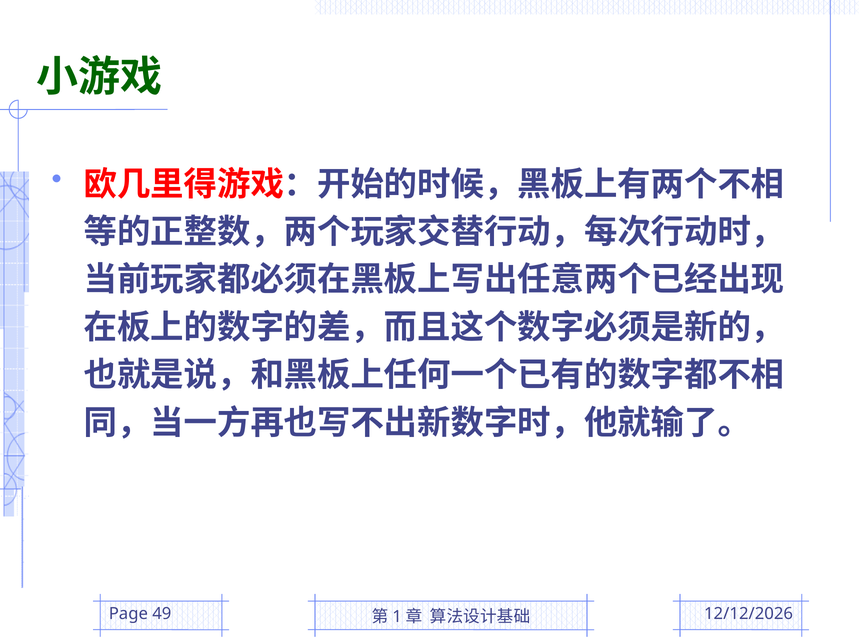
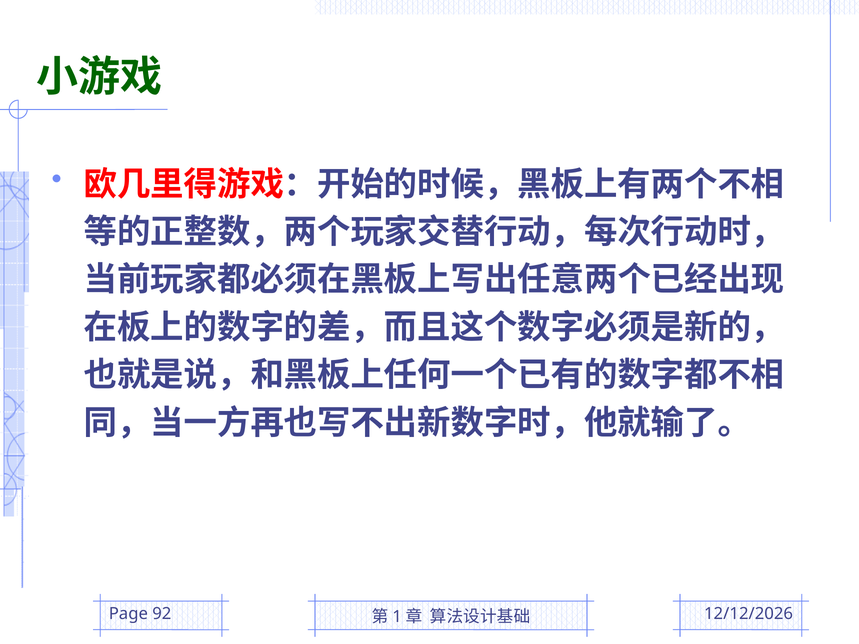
49: 49 -> 92 (162, 614)
